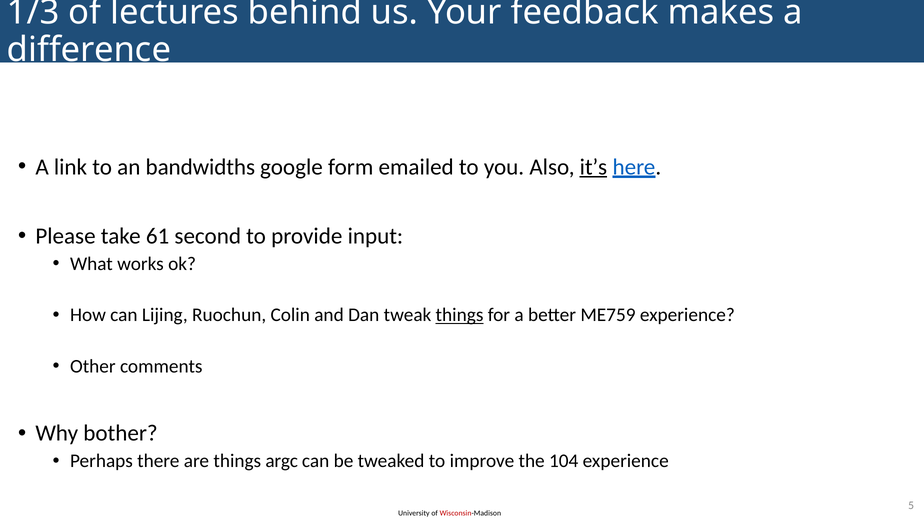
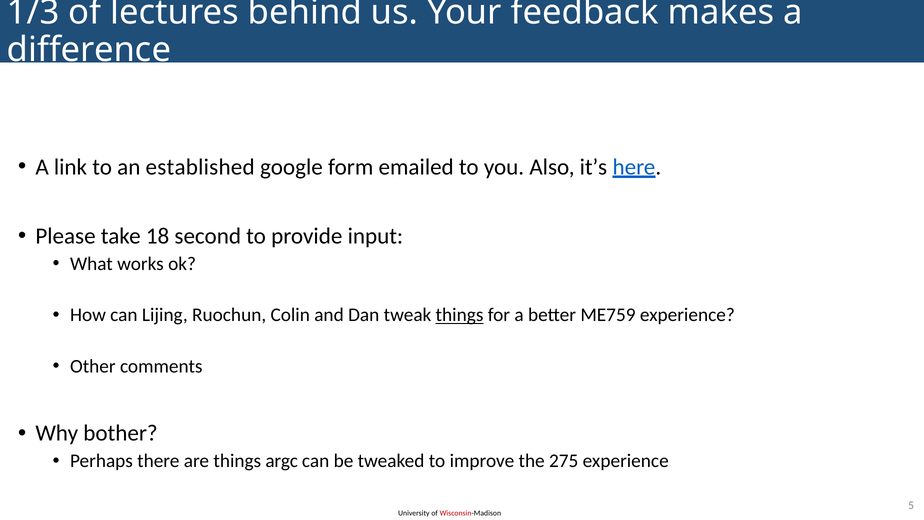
bandwidths: bandwidths -> established (200, 167)
it’s underline: present -> none (593, 167)
61: 61 -> 18 (158, 236)
104: 104 -> 275 (564, 461)
